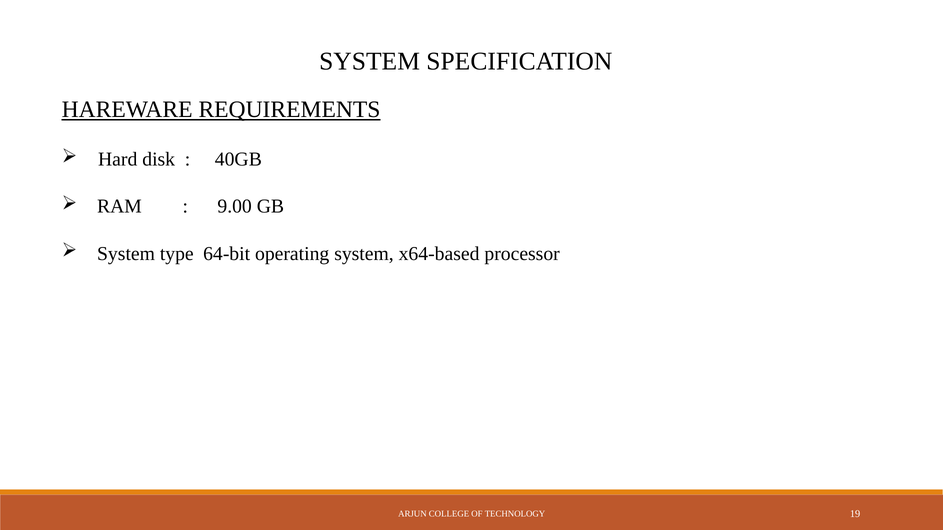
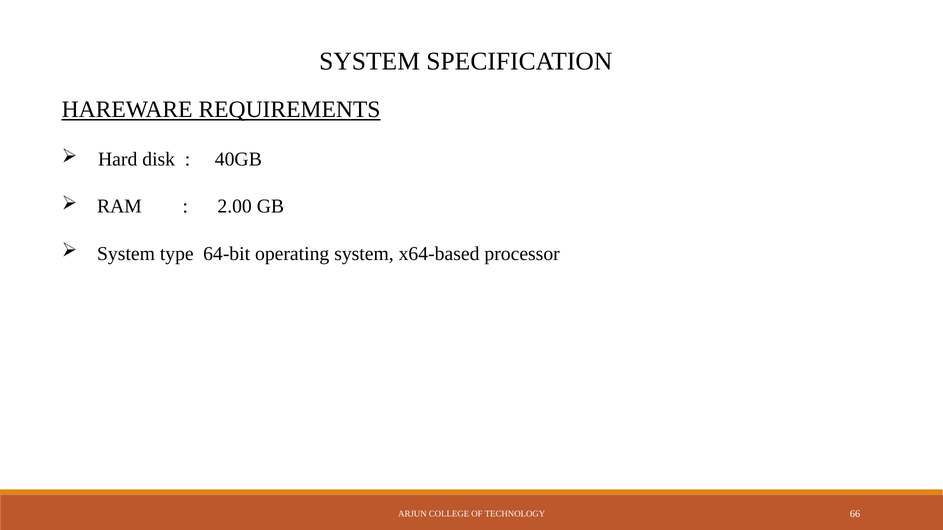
9.00: 9.00 -> 2.00 (235, 207)
19: 19 -> 66 (855, 514)
